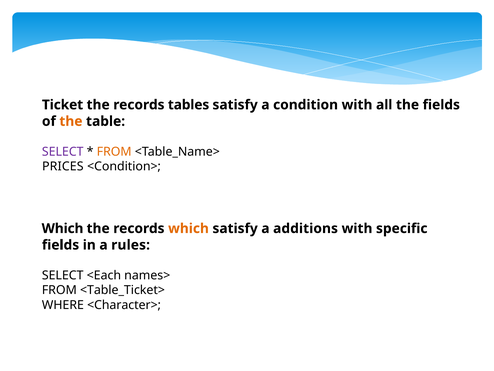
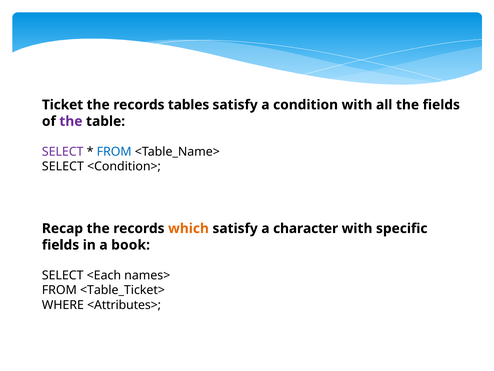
the colour: orange -> purple (71, 121)
FROM colour: orange -> blue (114, 152)
PRICES: PRICES -> SELECT (63, 166)
Which: Which -> Recap (62, 228)
additions: additions -> character (306, 228)
rules: rules -> book (131, 245)
<Character>: <Character> -> <Attributes> (124, 305)
